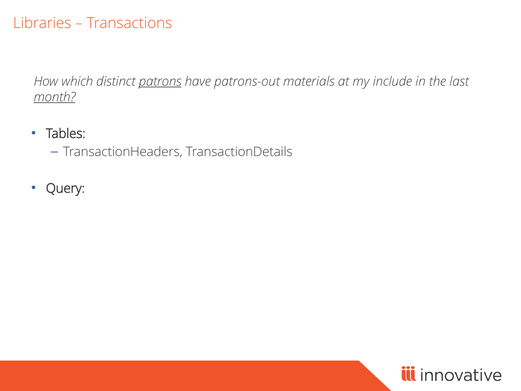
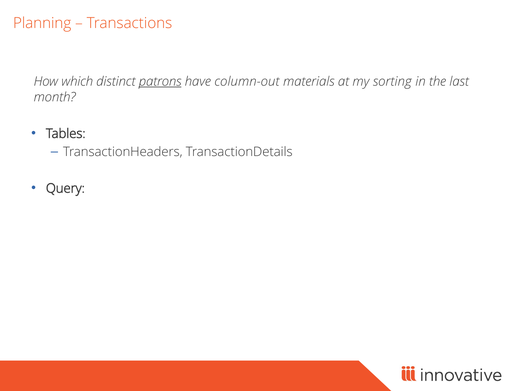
Libraries: Libraries -> Planning (42, 23)
patrons-out: patrons-out -> column-out (247, 81)
include: include -> sorting (392, 81)
month underline: present -> none (55, 97)
